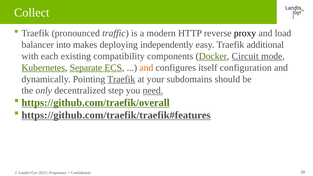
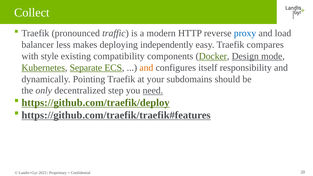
proxy colour: black -> blue (245, 33)
into: into -> less (63, 45)
additional: additional -> compares (265, 45)
each: each -> style (50, 56)
Circuit: Circuit -> Design (245, 56)
configuration: configuration -> responsibility (246, 68)
Traefik underline: present -> none (121, 79)
https://github.com/traefik/overall: https://github.com/traefik/overall -> https://github.com/traefik/deploy (96, 103)
